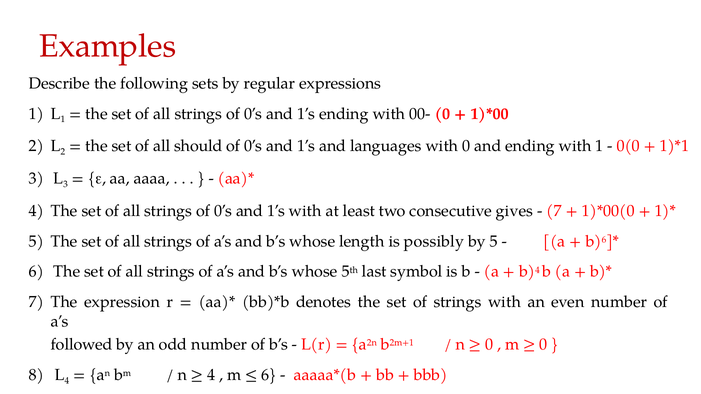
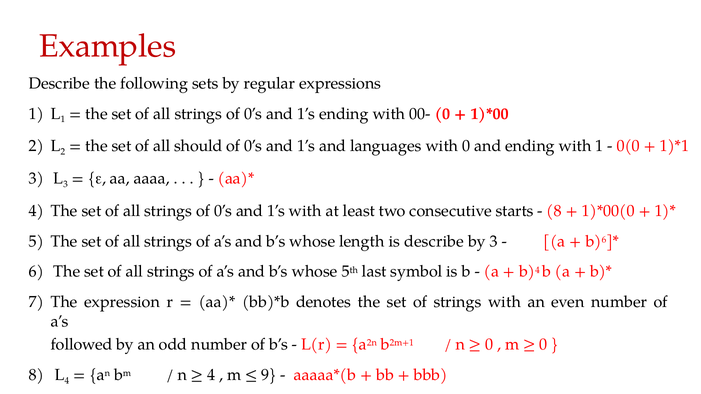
gives: gives -> starts (515, 211)
7: 7 -> 8 (554, 211)
is possibly: possibly -> describe (434, 242)
by 5: 5 -> 3 (494, 242)
6: 6 -> 9 (269, 375)
